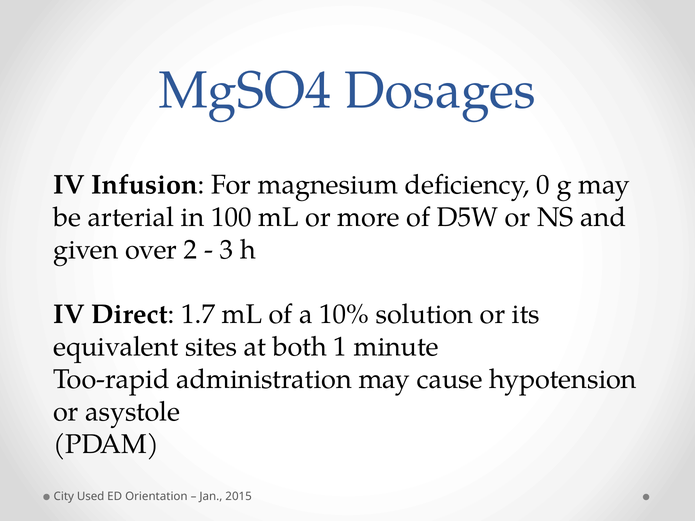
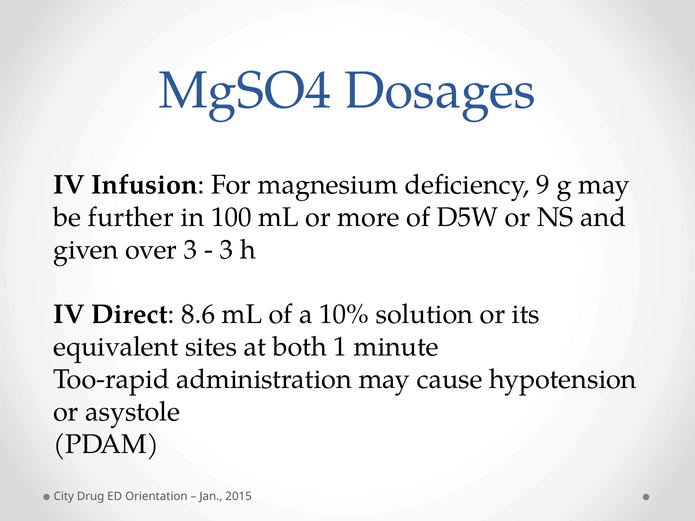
0: 0 -> 9 (543, 185)
arterial: arterial -> further (131, 217)
over 2: 2 -> 3 (191, 250)
1.7: 1.7 -> 8.6 (198, 315)
Used: Used -> Drug (91, 497)
